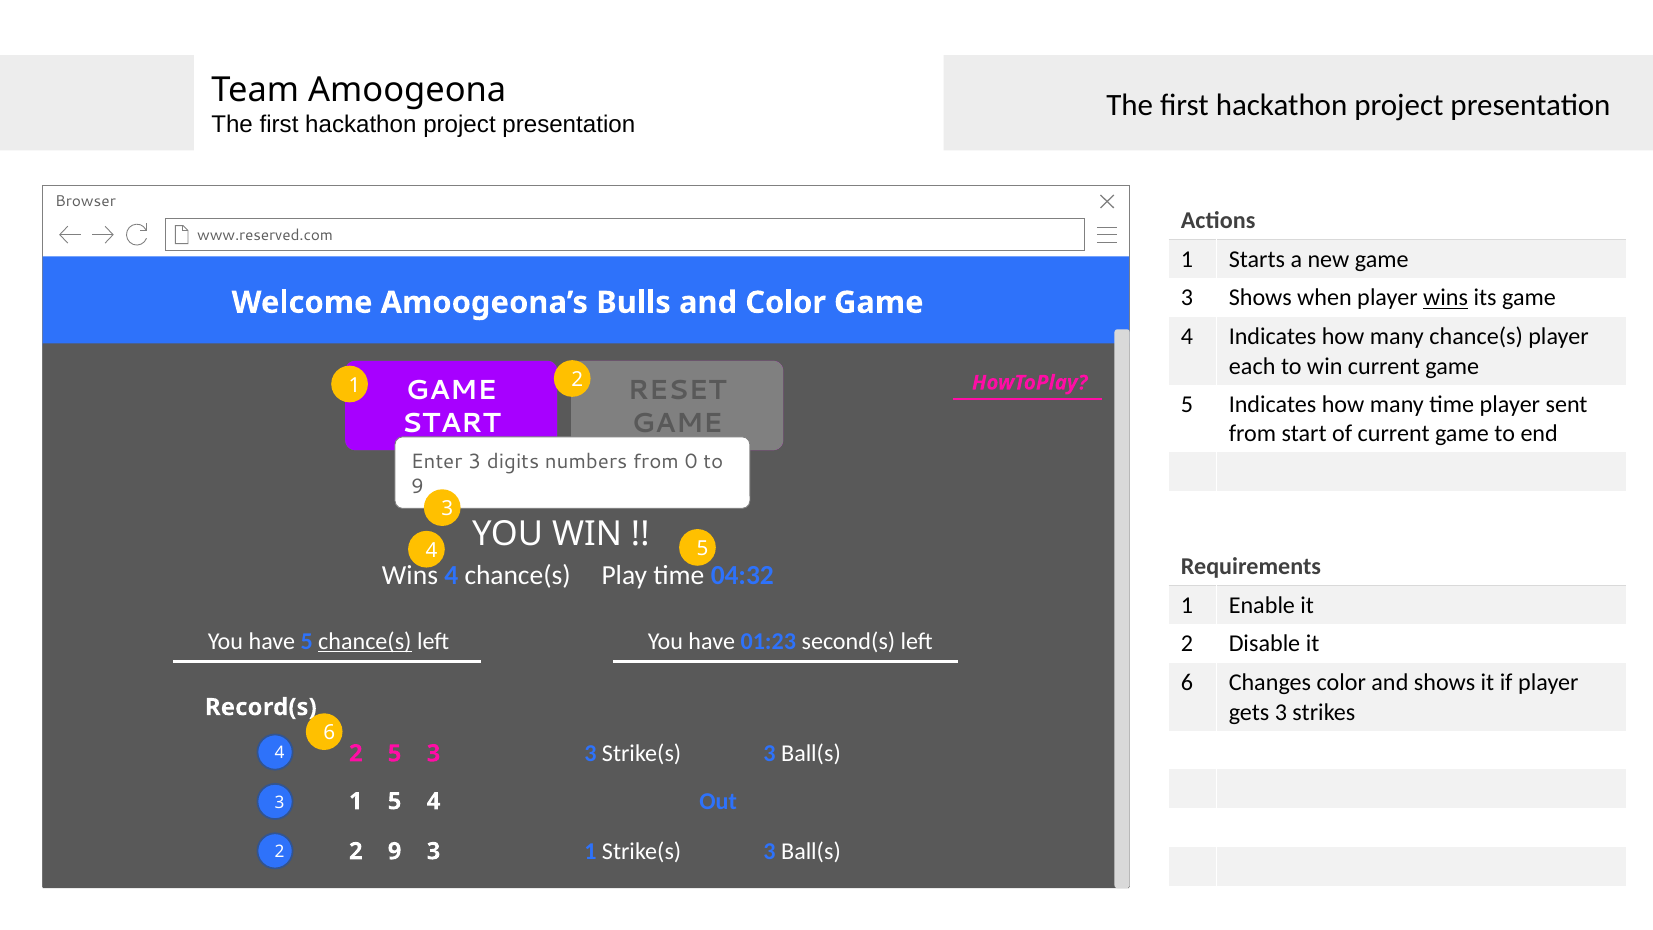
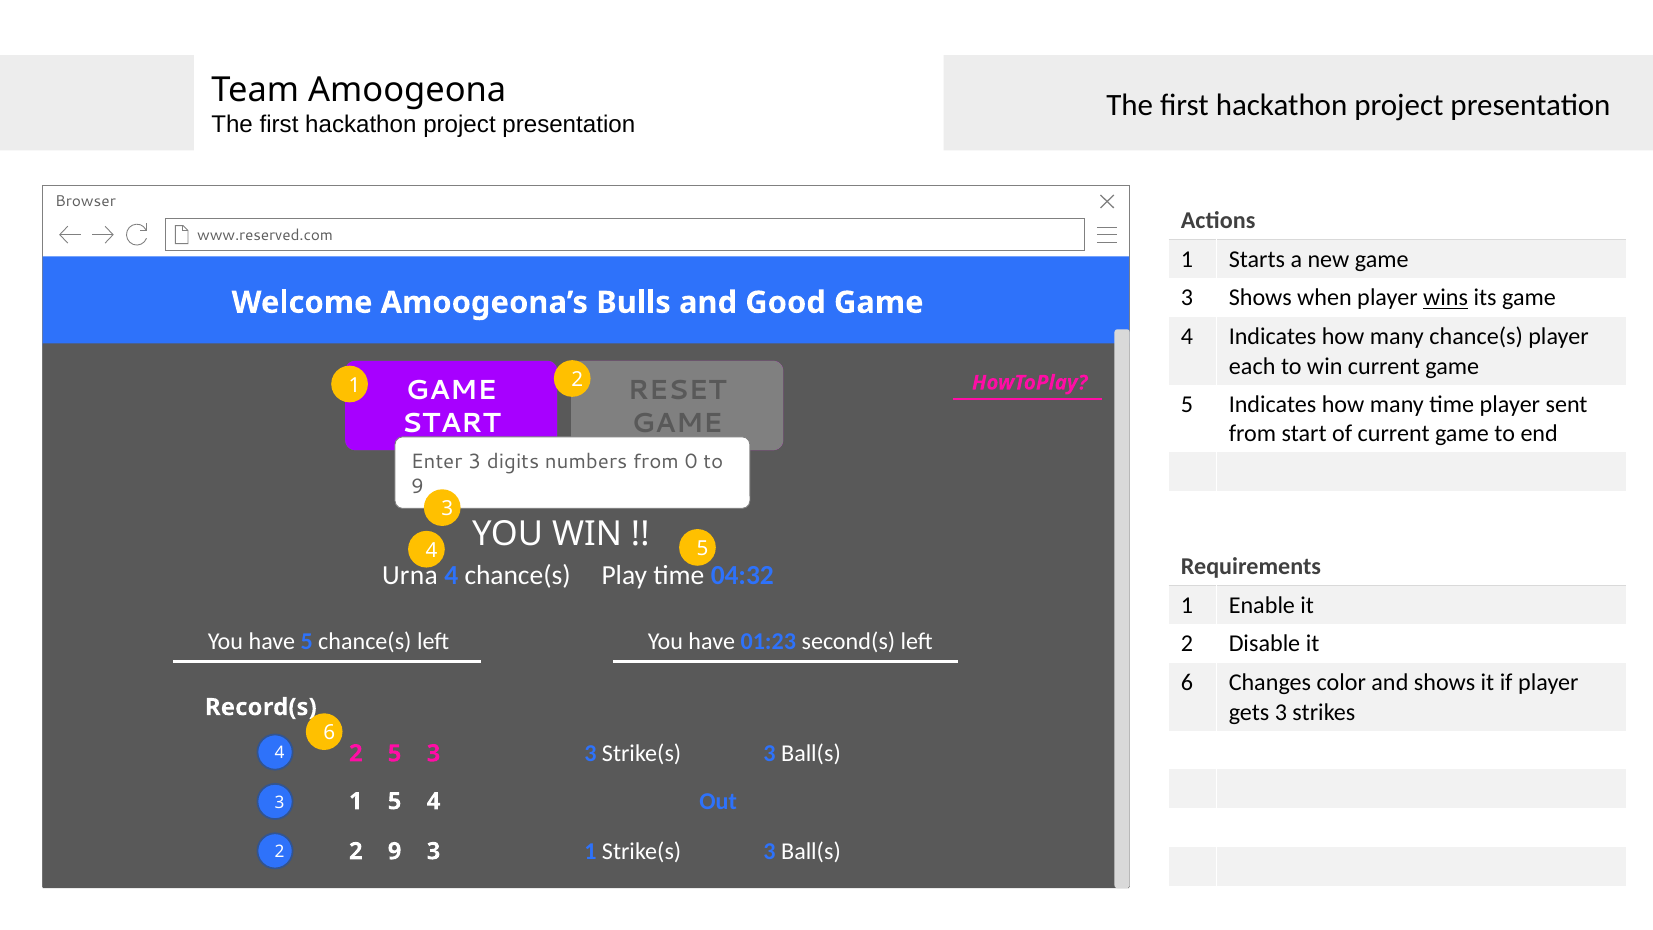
and Color: Color -> Good (786, 303)
Wins: Wins -> Urna (410, 575)
chance(s underline: present -> none (365, 641)
